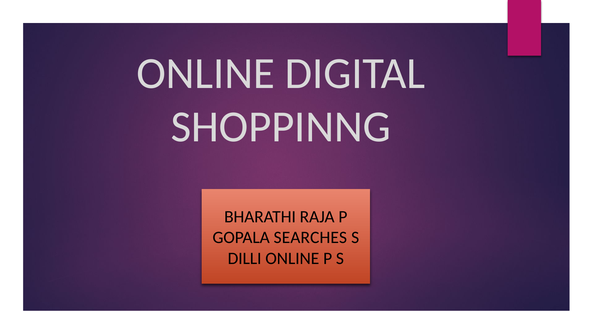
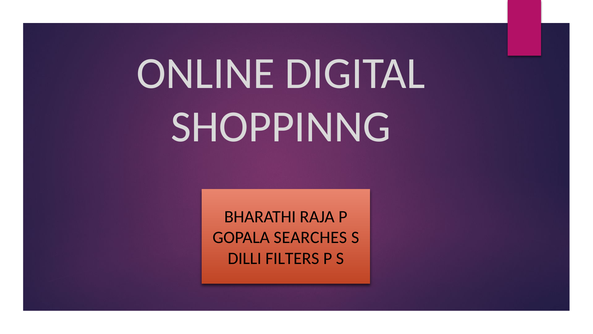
DILLI ONLINE: ONLINE -> FILTERS (292, 258)
